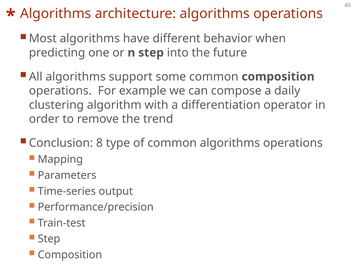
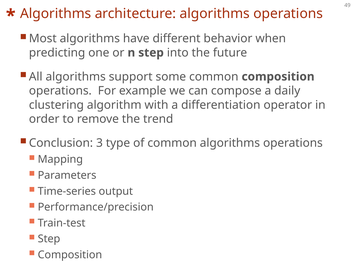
8: 8 -> 3 (99, 143)
